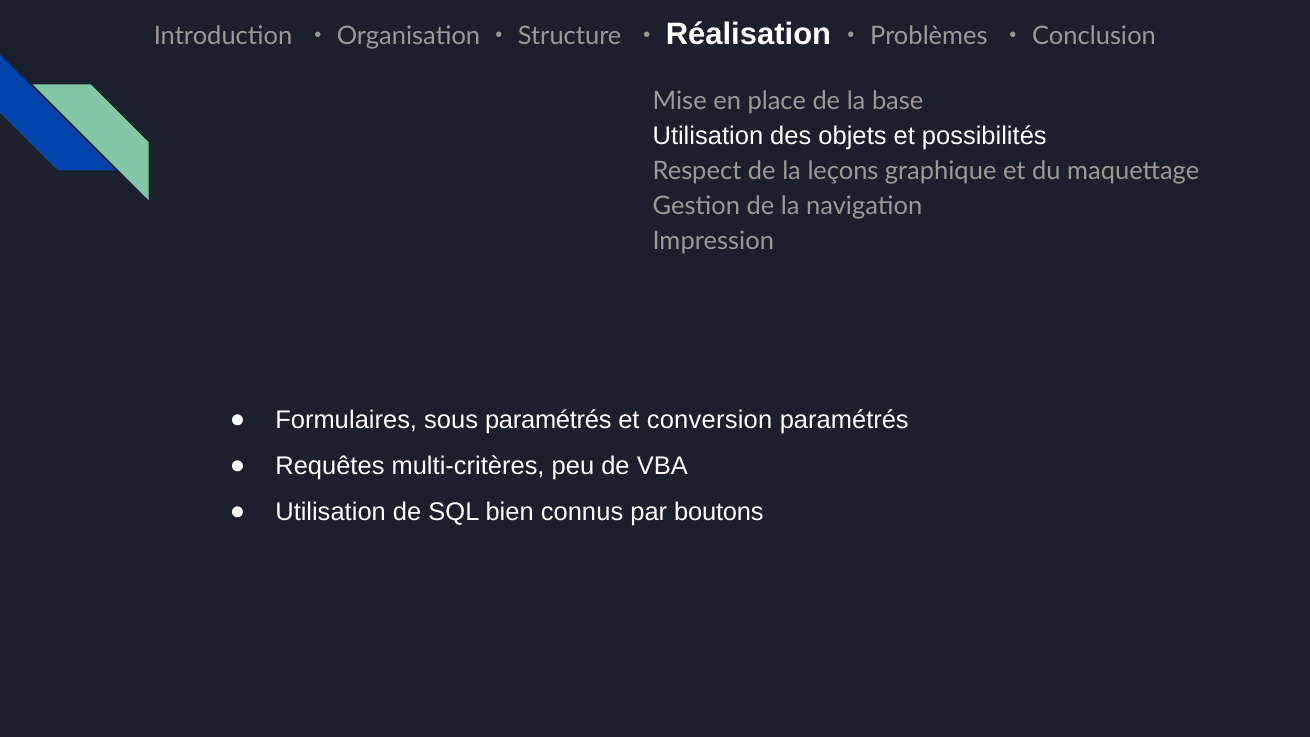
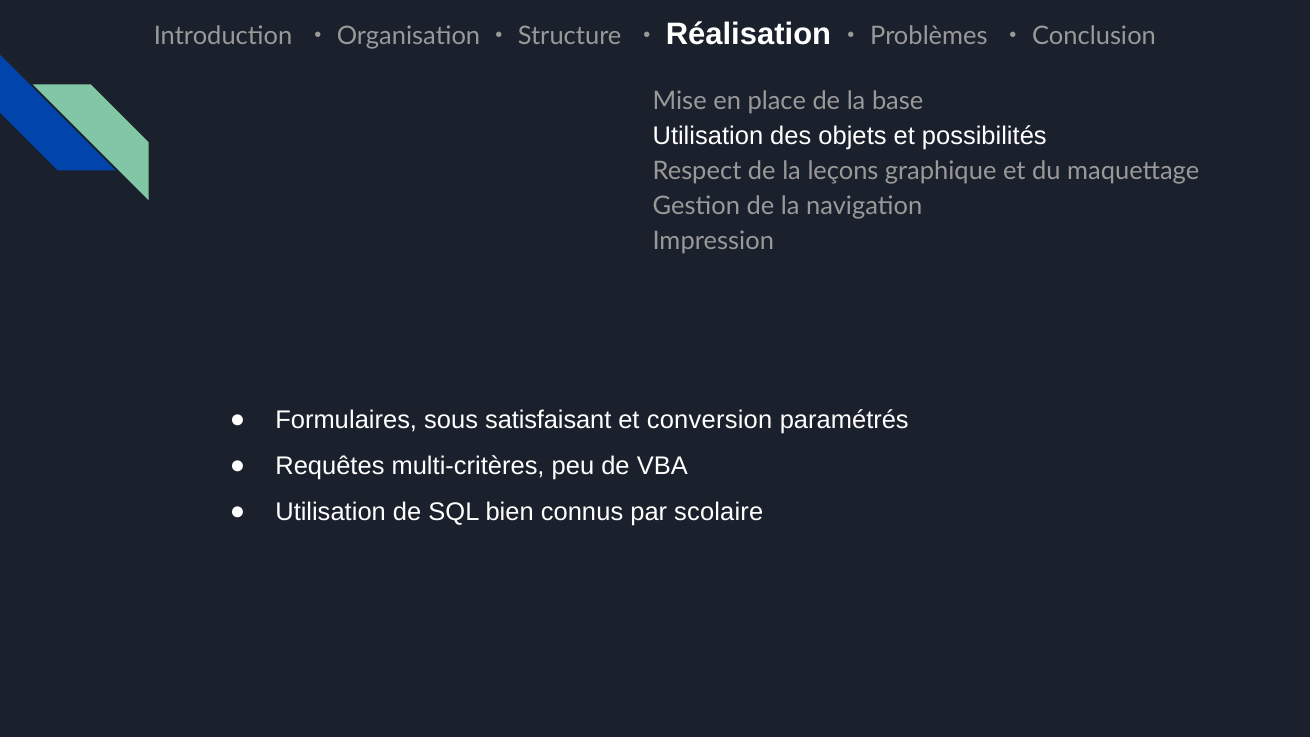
sous paramétrés: paramétrés -> satisfaisant (548, 420)
boutons: boutons -> scolaire (719, 512)
